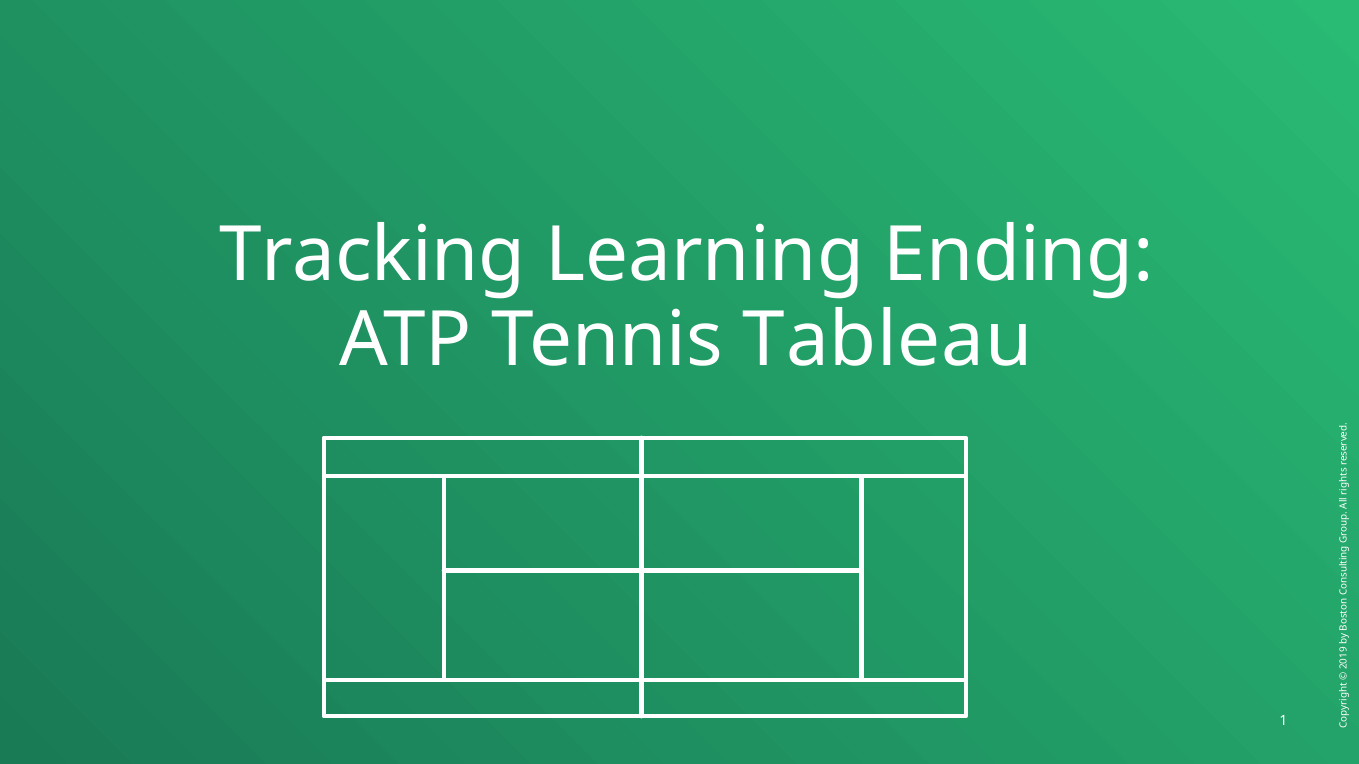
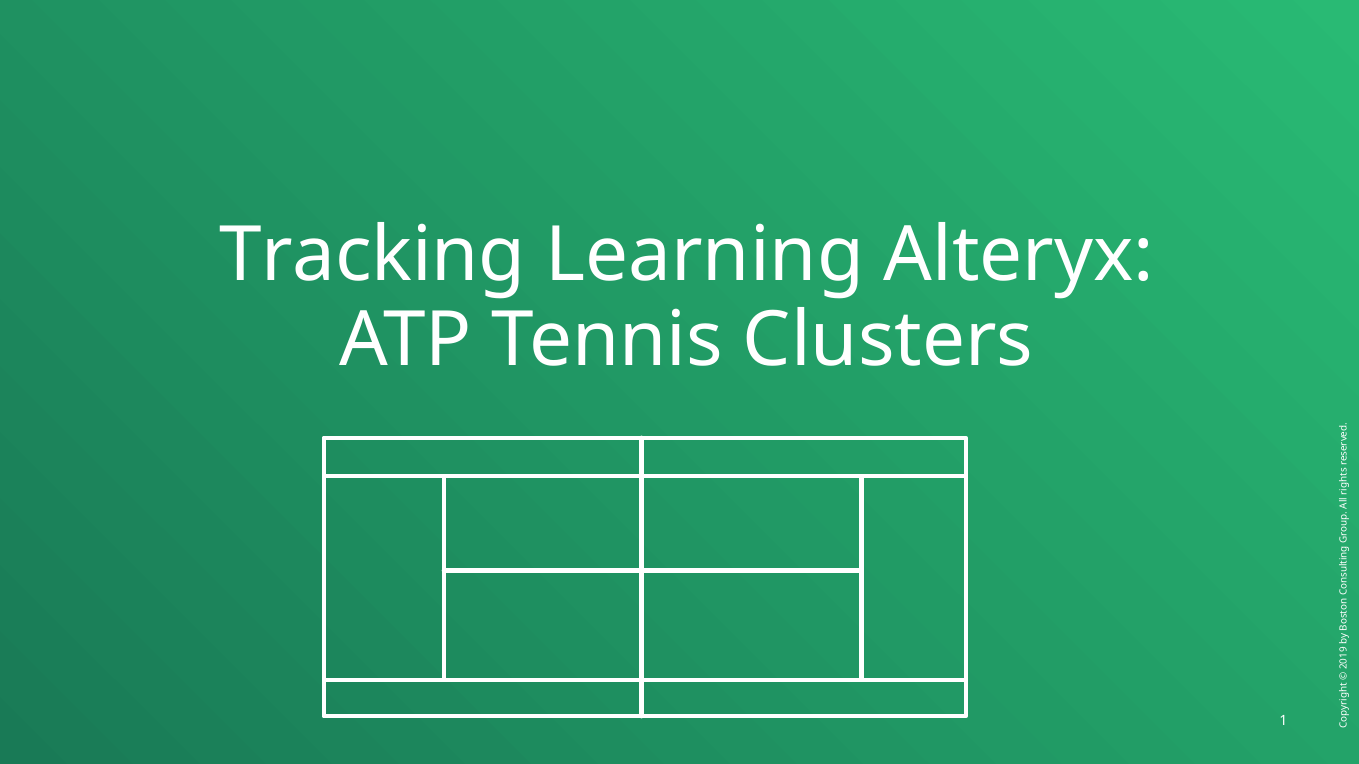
Ending: Ending -> Alteryx (1019, 256)
Tableau: Tableau -> Clusters (888, 341)
